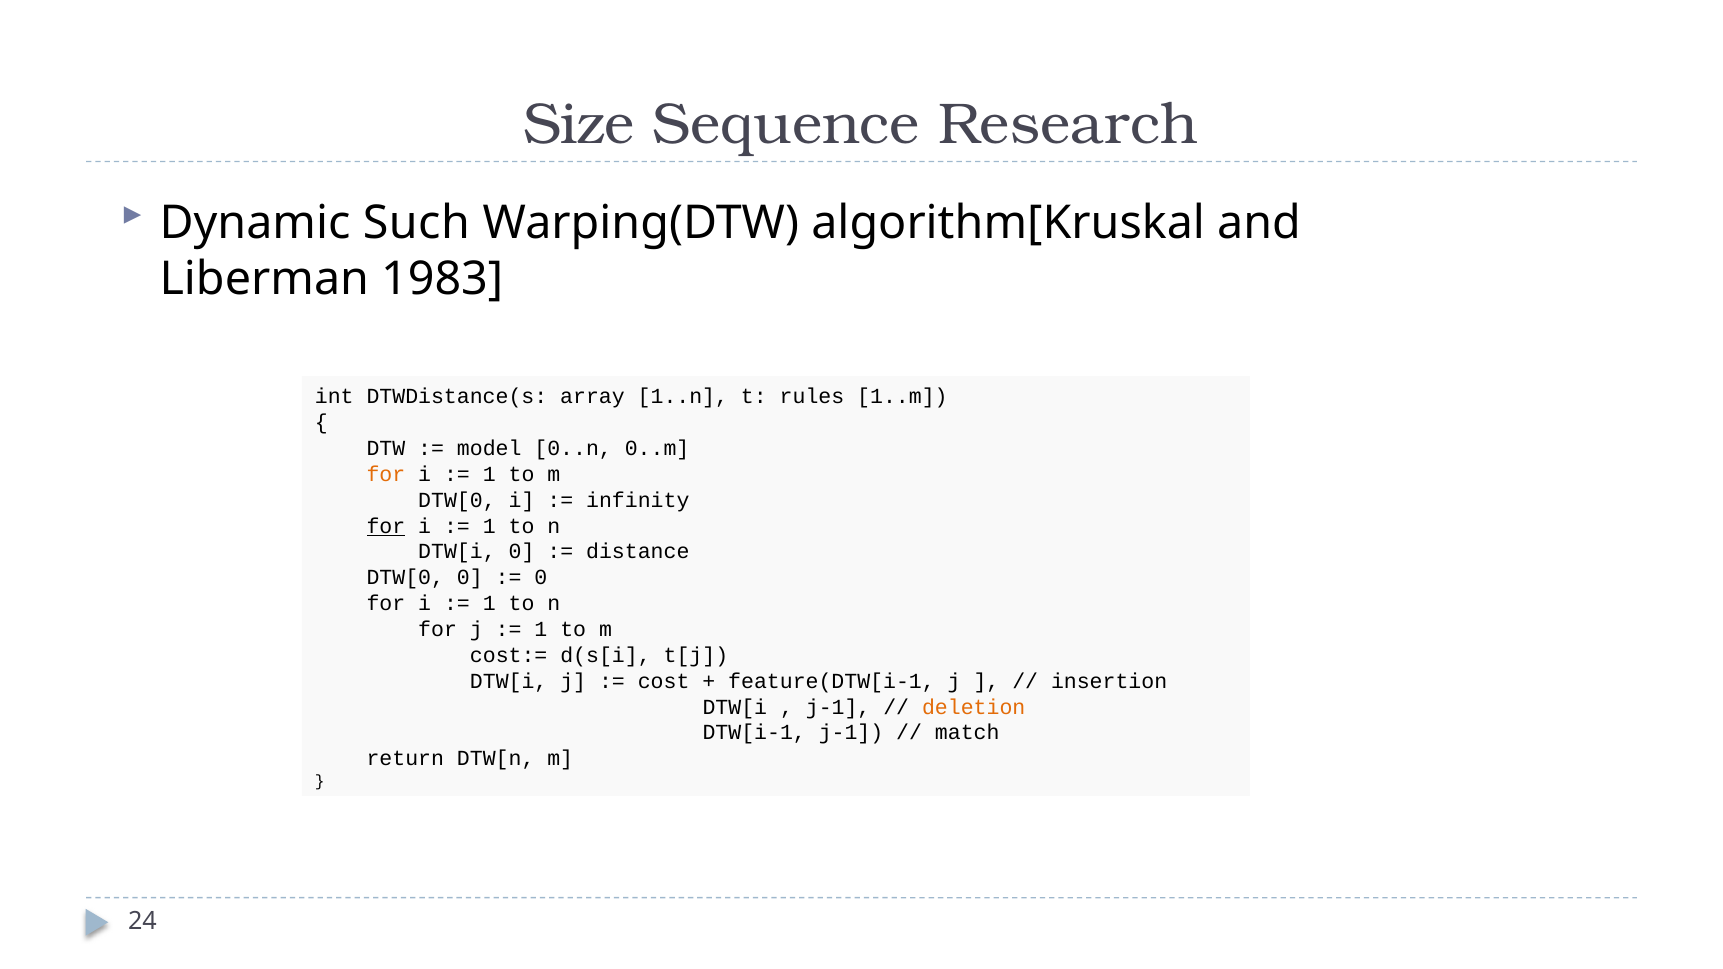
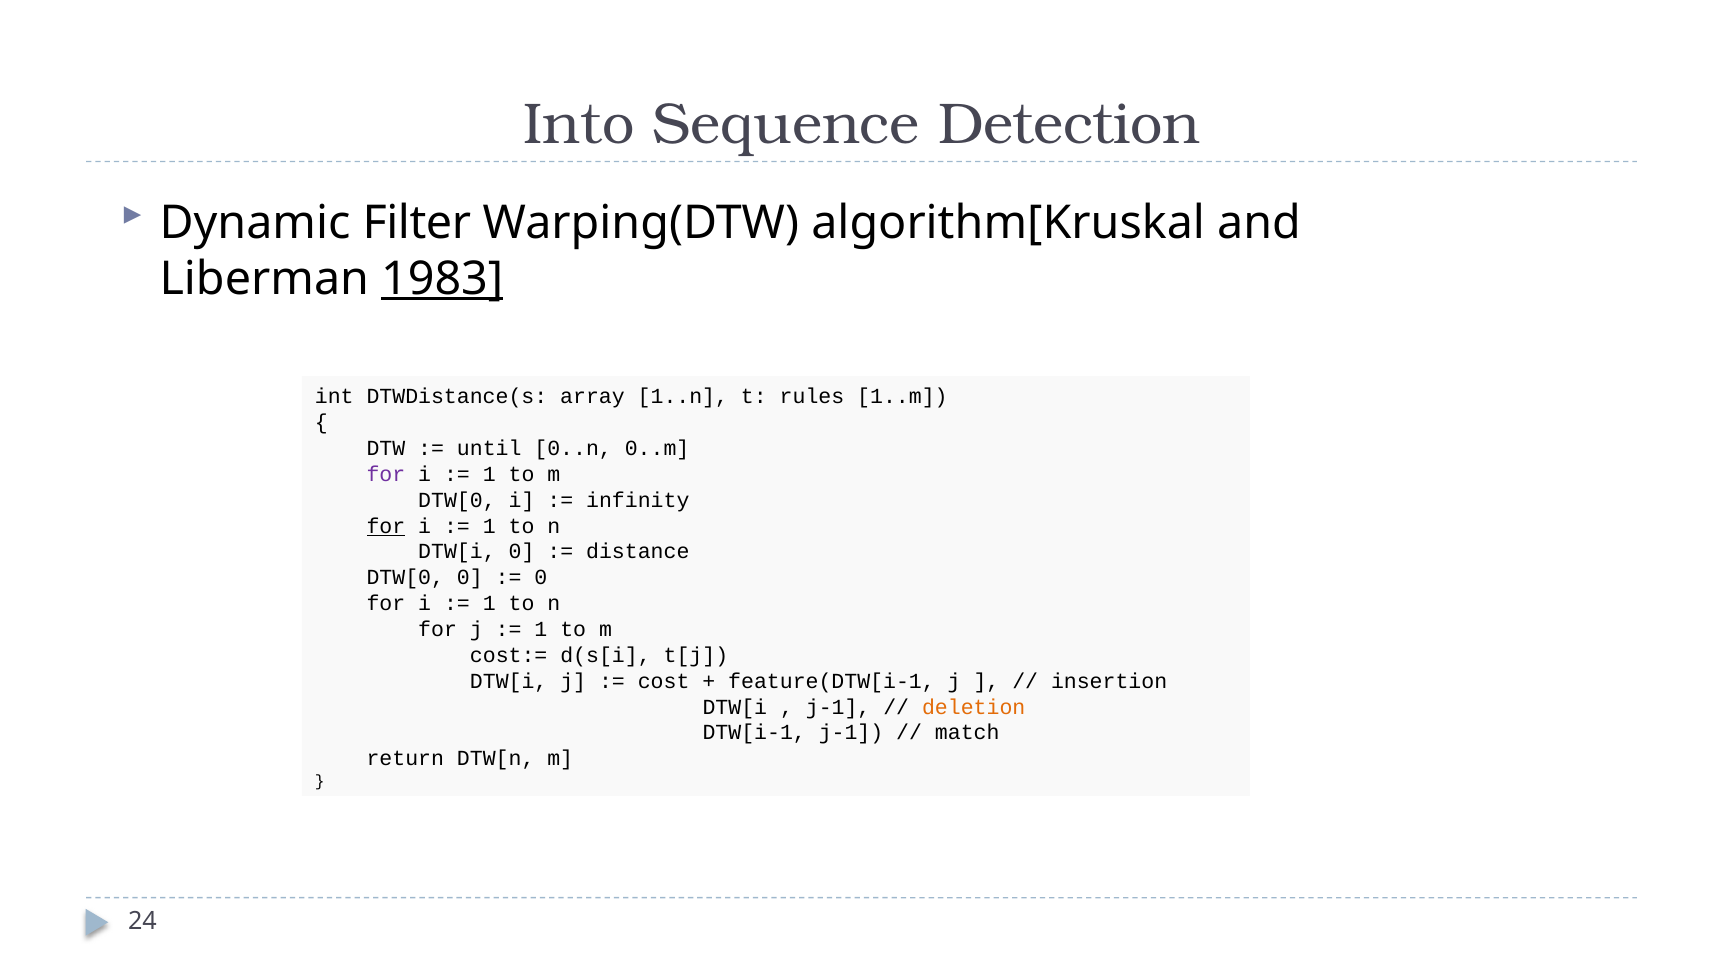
Size: Size -> Into (579, 125)
Research: Research -> Detection (1069, 125)
Such: Such -> Filter (417, 223)
1983 underline: none -> present (442, 279)
model: model -> until (489, 449)
for colour: orange -> purple (386, 474)
